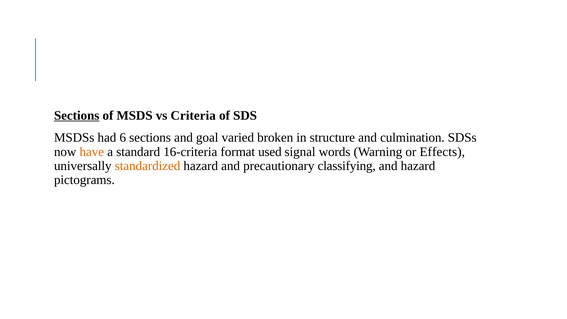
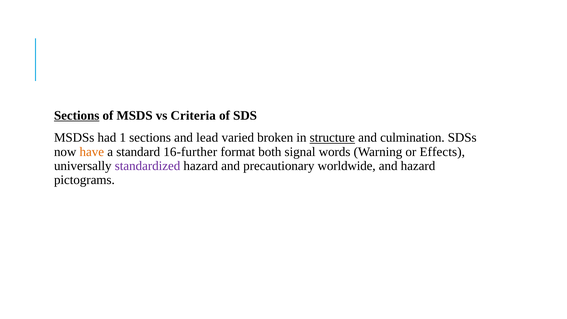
6: 6 -> 1 (123, 138)
goal: goal -> lead (207, 138)
structure underline: none -> present (332, 138)
16-criteria: 16-criteria -> 16-further (190, 152)
used: used -> both (270, 152)
standardized colour: orange -> purple (148, 166)
classifying: classifying -> worldwide (347, 166)
